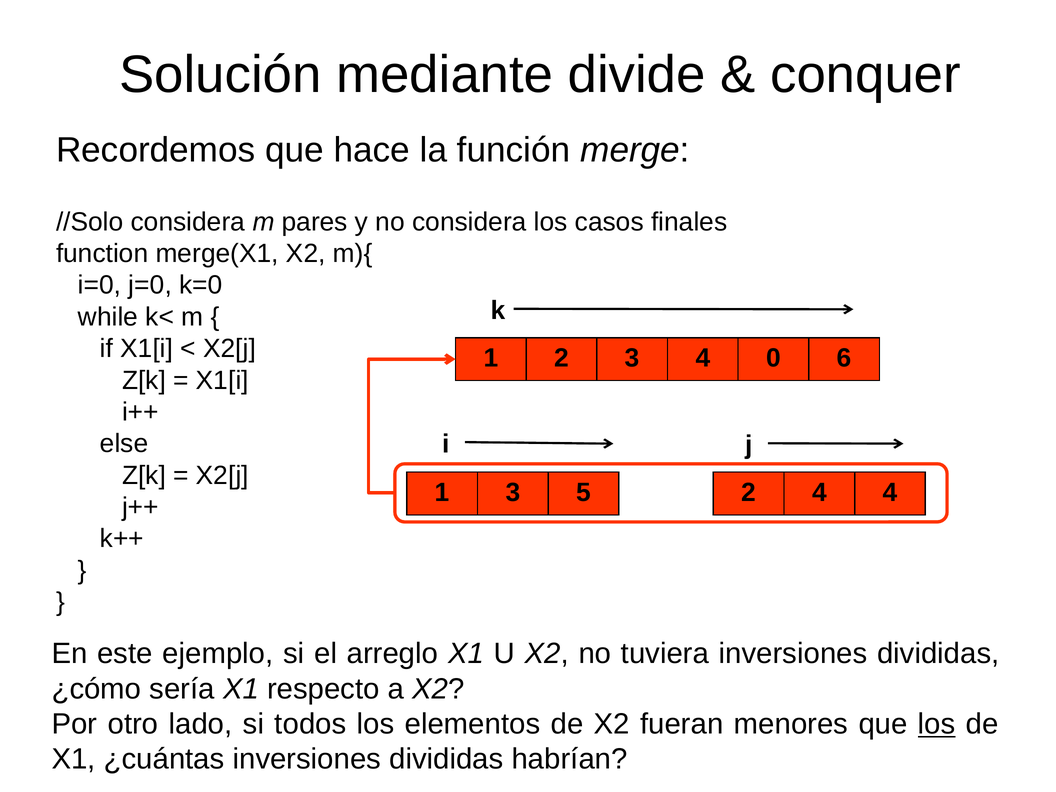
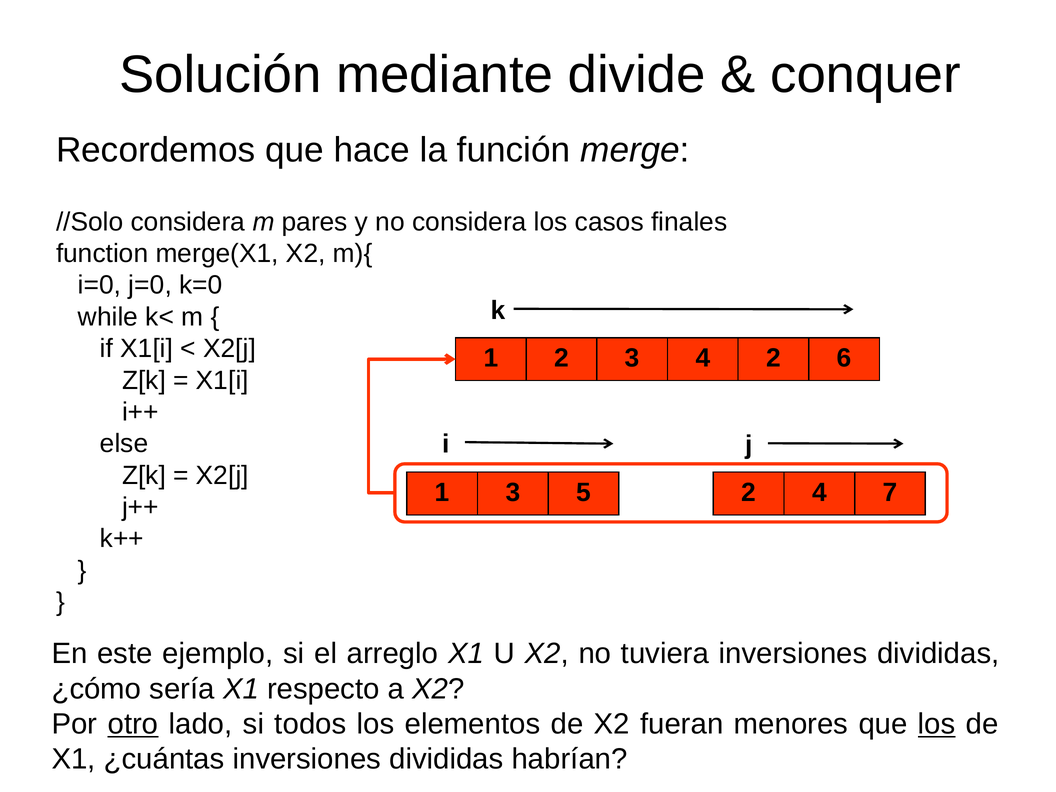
4 0: 0 -> 2 (773, 358)
4 4: 4 -> 7 (890, 493)
otro underline: none -> present (133, 724)
